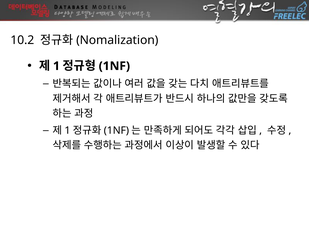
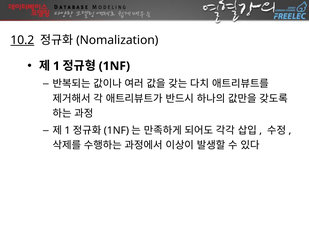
10.2 underline: none -> present (22, 40)
